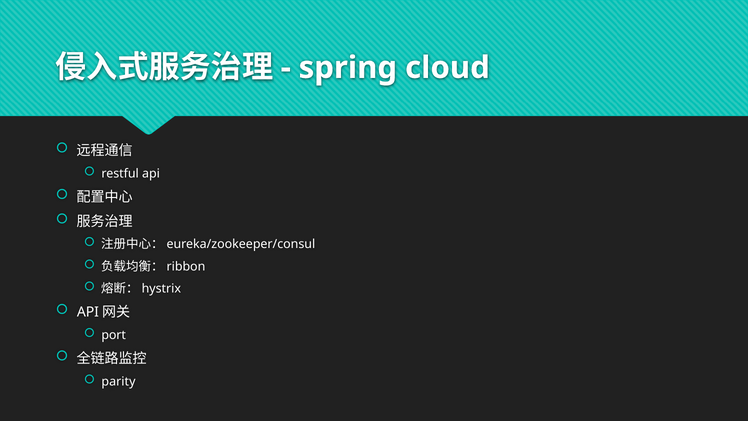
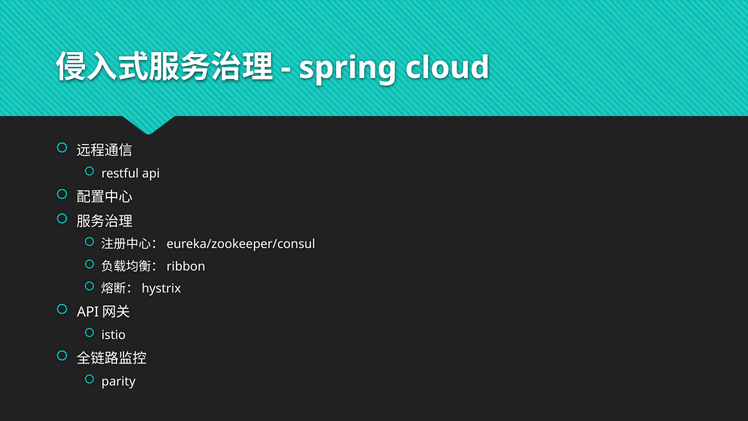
port: port -> istio (114, 335)
